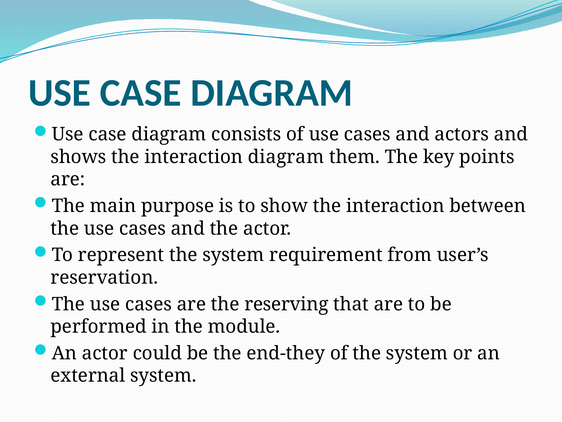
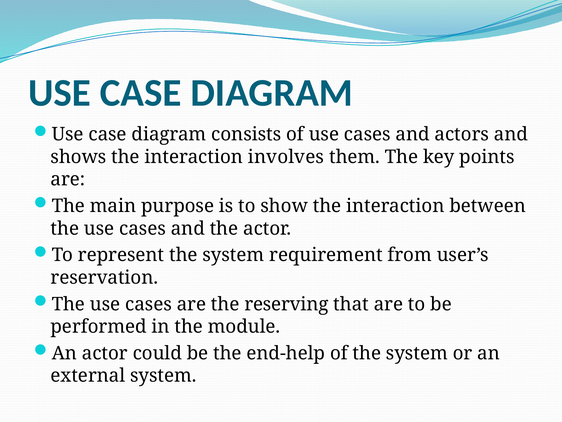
interaction diagram: diagram -> involves (286, 157)
end-they: end-they -> end-help (286, 353)
